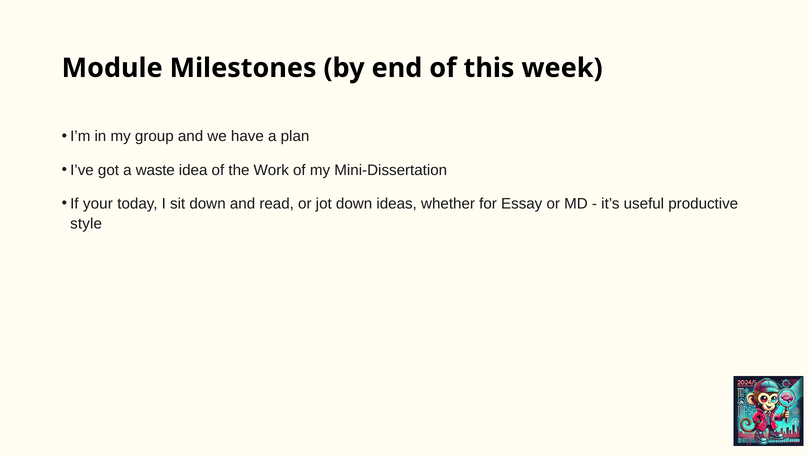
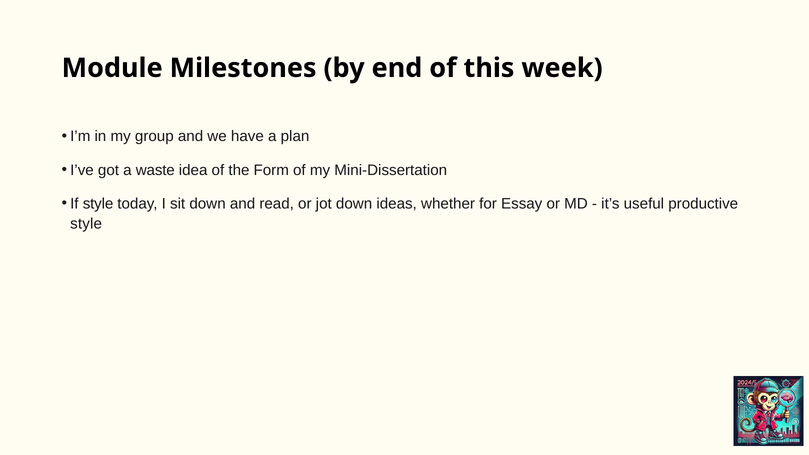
Work: Work -> Form (271, 170)
If your: your -> style (98, 204)
